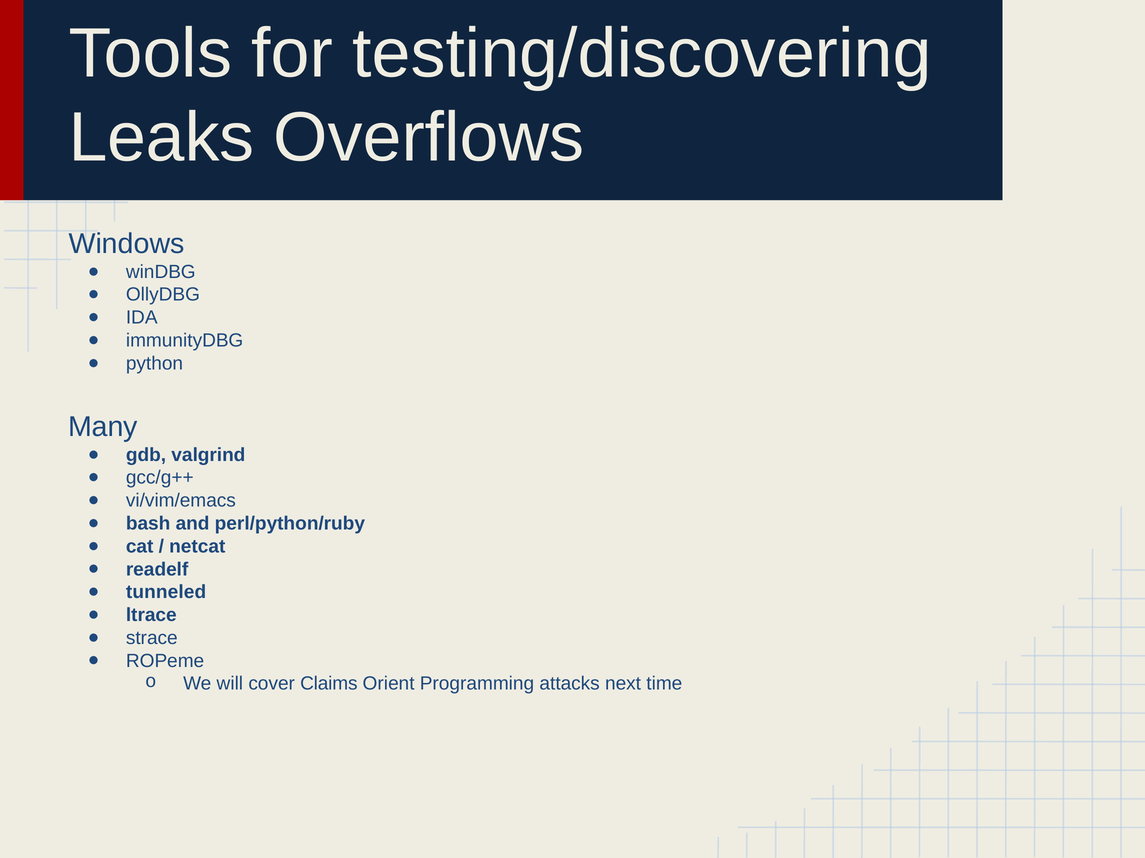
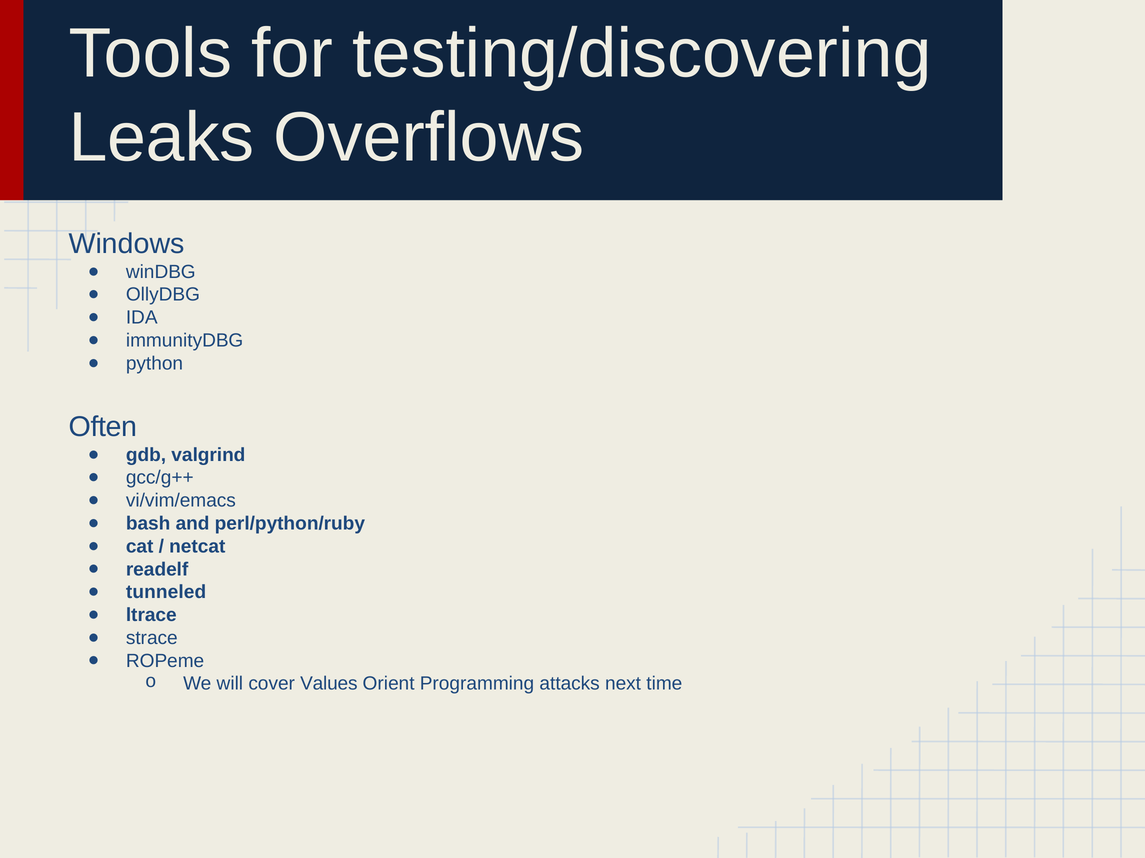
Many: Many -> Often (103, 427)
Claims: Claims -> Values (329, 684)
